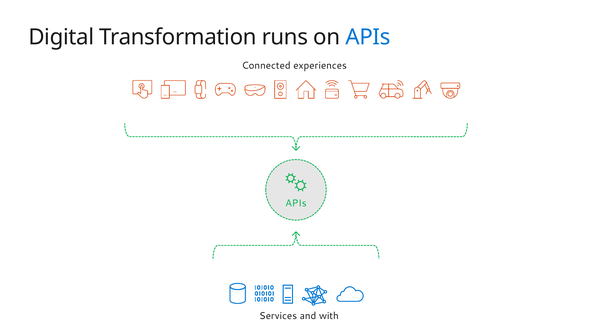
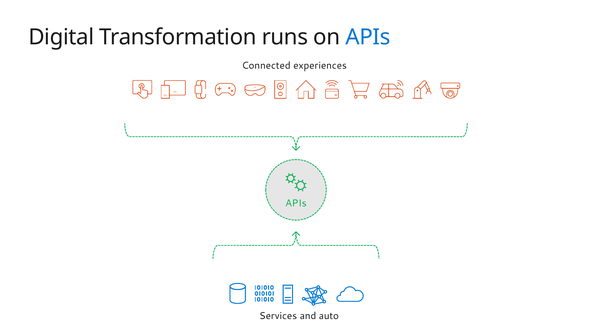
with: with -> auto (329, 316)
